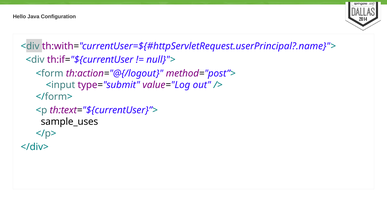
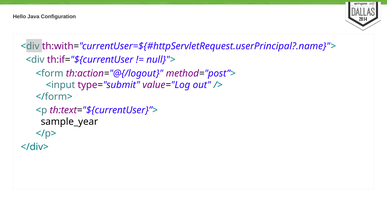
sample_uses: sample_uses -> sample_year (69, 122)
